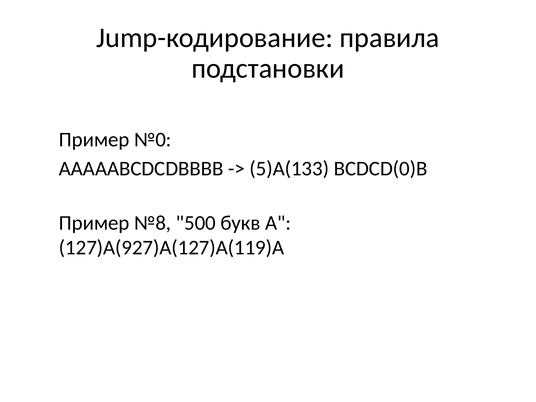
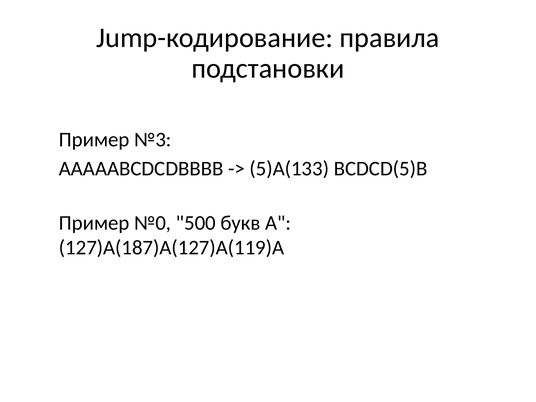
№0: №0 -> №3 (153, 140)
BCDCD(0)B: BCDCD(0)B -> BCDCD(5)B (381, 169)
№8: №8 -> №0 (153, 223)
127)А(927)А(127)А(119)А: 127)А(927)А(127)А(119)А -> 127)А(187)А(127)А(119)А (172, 248)
